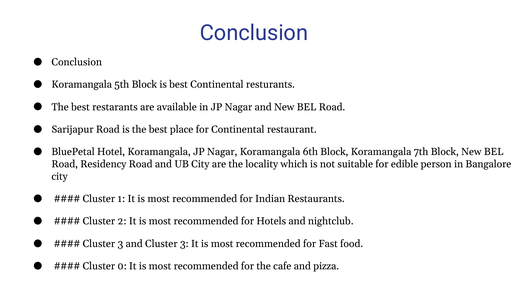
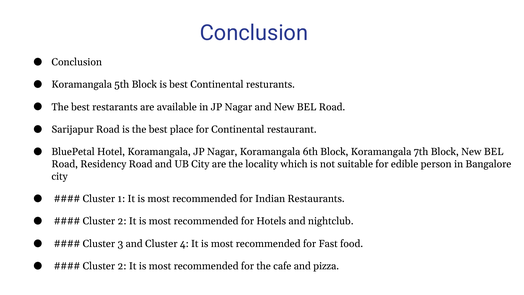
and Cluster 3: 3 -> 4 (184, 244)
0: 0 -> 2 (122, 266)
